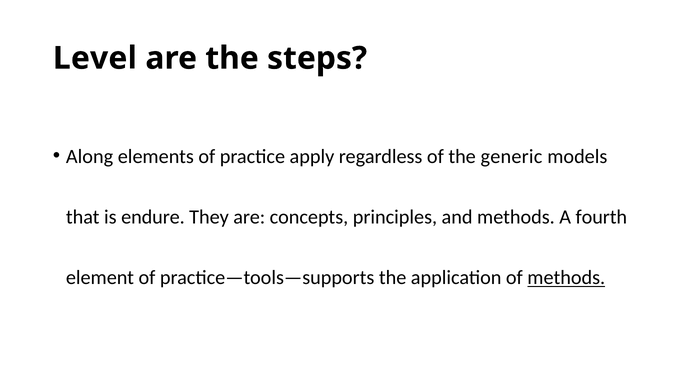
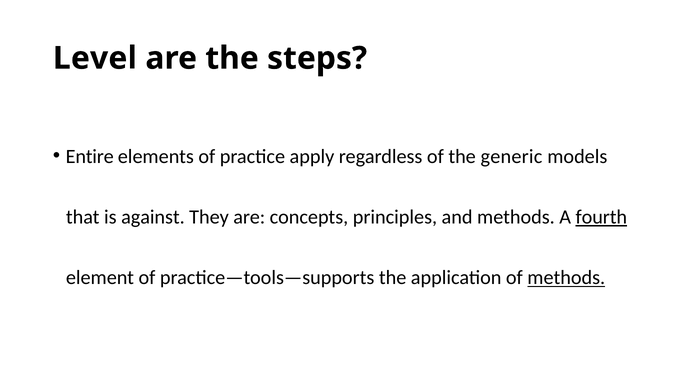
Along: Along -> Entire (90, 157)
endure: endure -> against (153, 217)
fourth underline: none -> present (601, 217)
